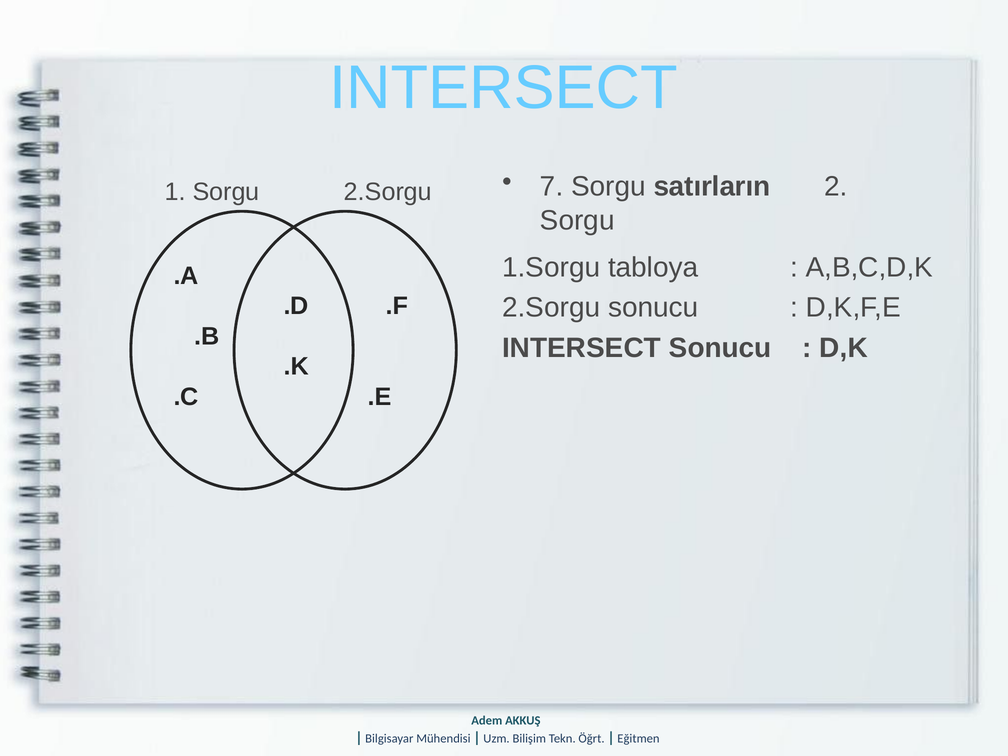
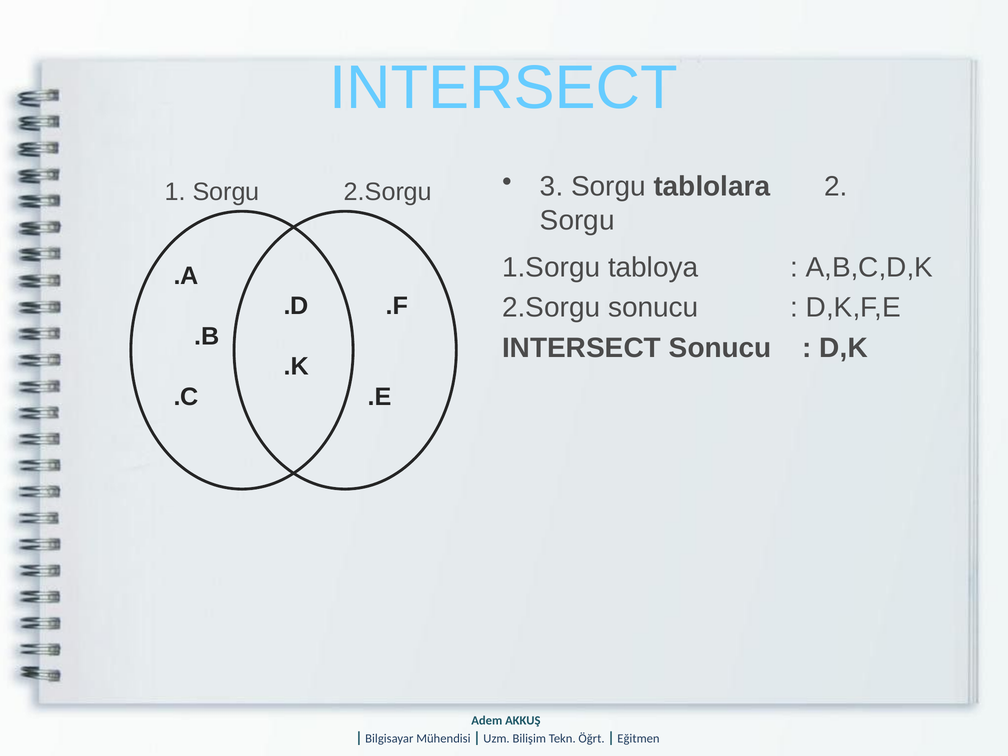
7: 7 -> 3 (552, 187)
satırların: satırların -> tablolara (712, 187)
